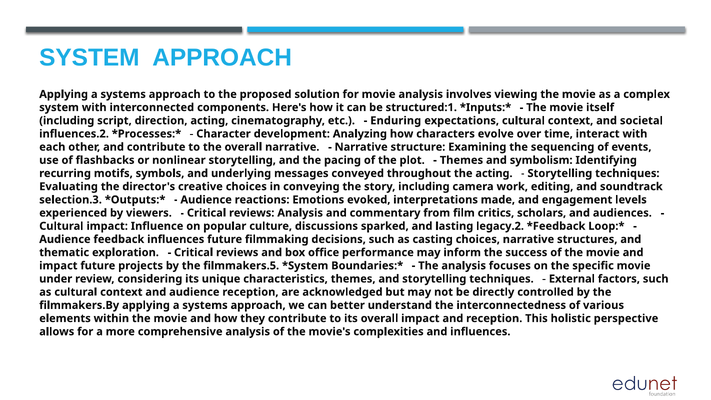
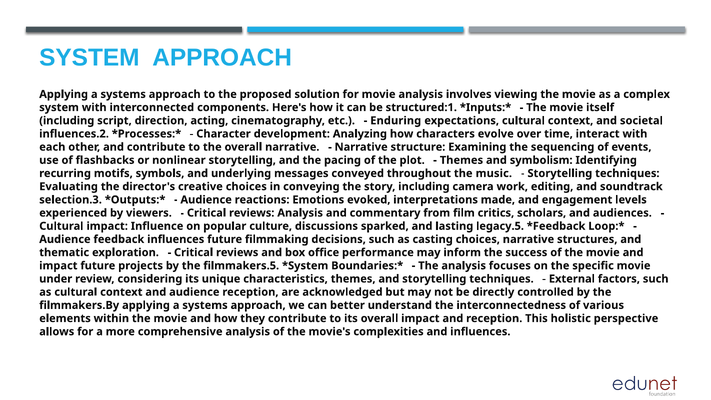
the acting: acting -> music (494, 173)
legacy.2: legacy.2 -> legacy.5 (500, 226)
